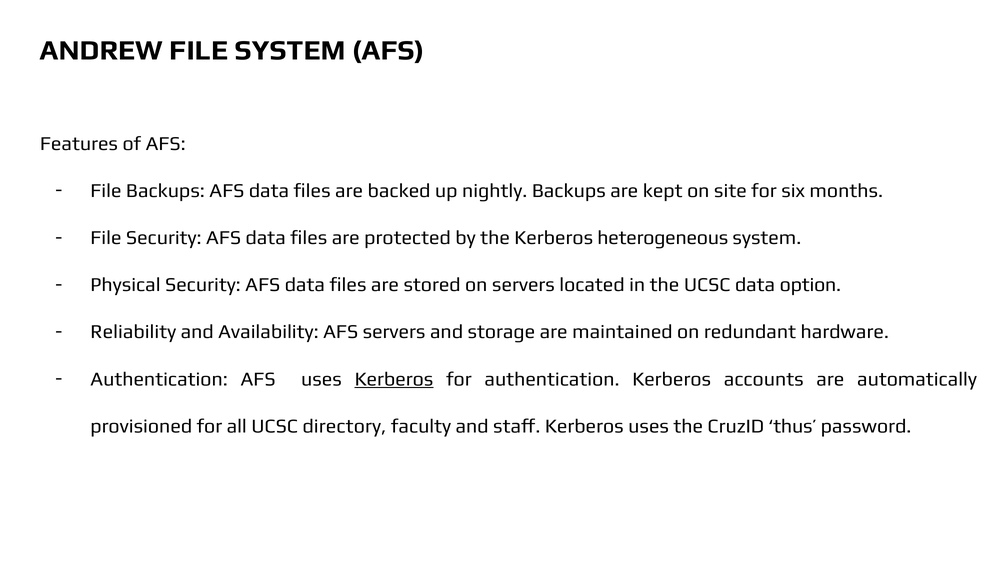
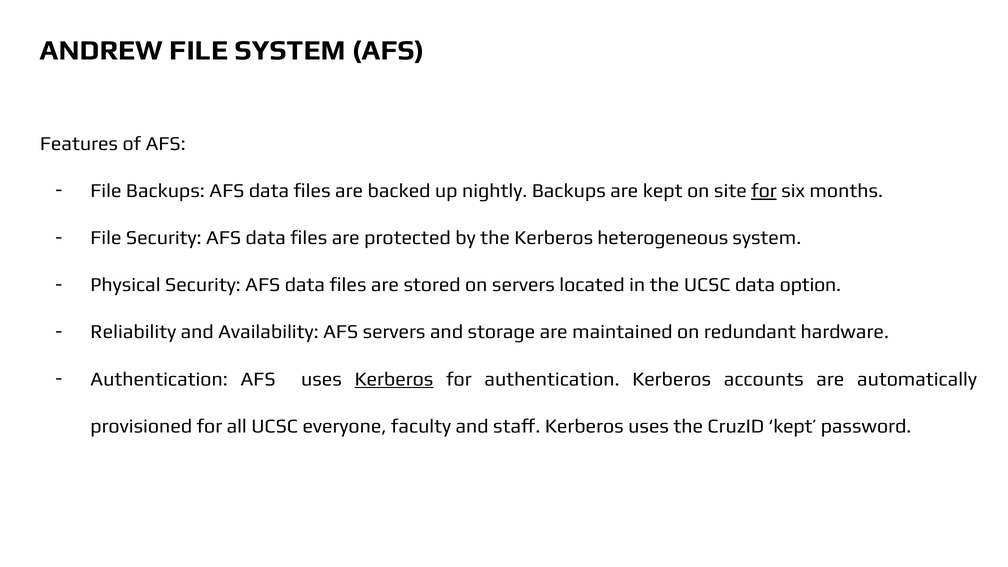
for underline: none -> present (764, 191)
directory: directory -> everyone (344, 426)
CruzID thus: thus -> kept (793, 426)
